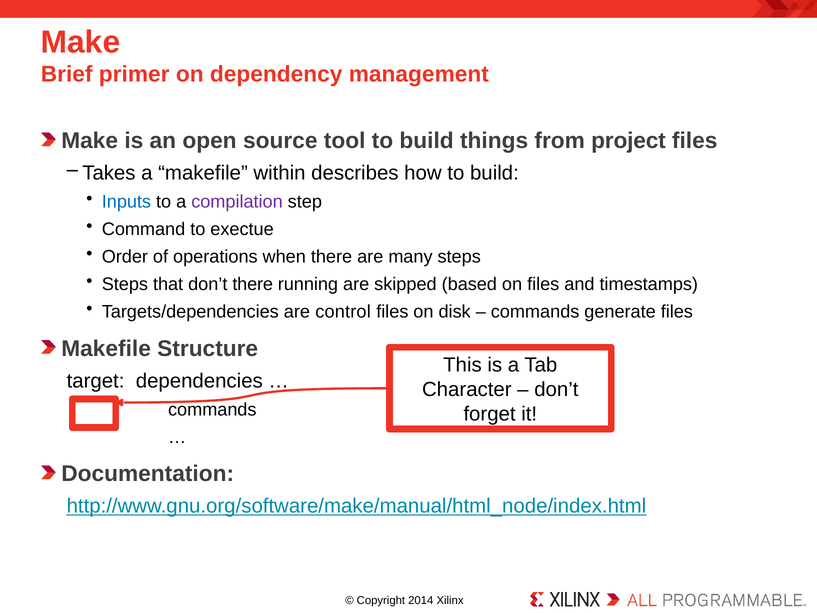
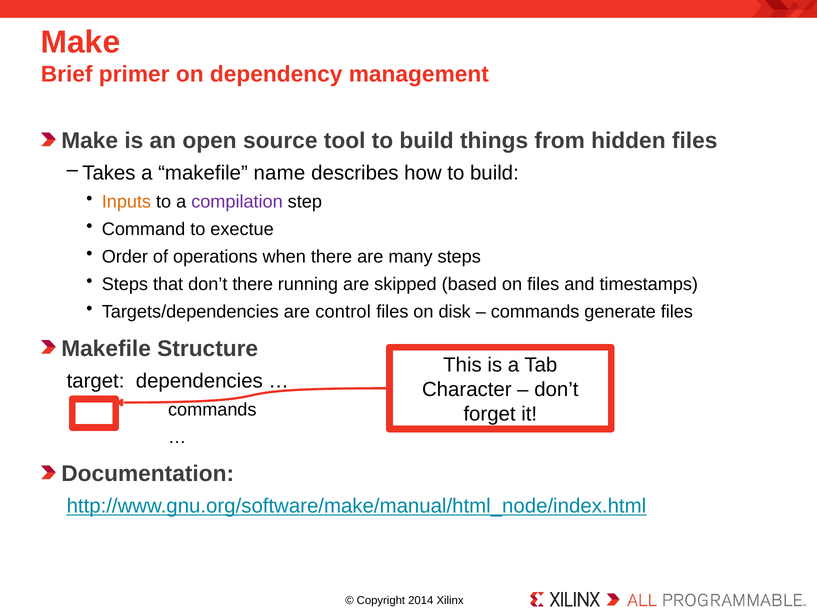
project: project -> hidden (628, 141)
within: within -> name (279, 173)
Inputs colour: blue -> orange (126, 202)
